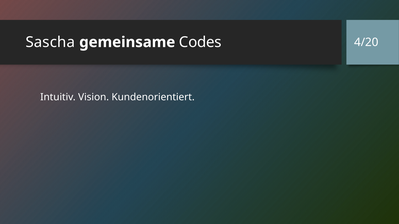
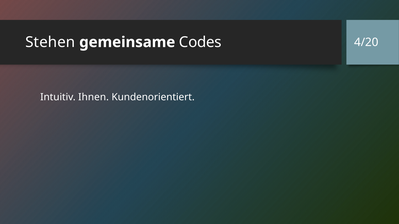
Sascha: Sascha -> Stehen (50, 42)
Vision: Vision -> Ihnen (93, 97)
